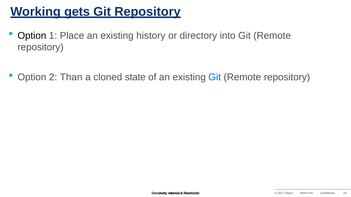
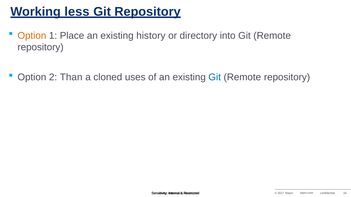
gets: gets -> less (77, 12)
Option colour: black -> orange (32, 36)
state: state -> uses (135, 77)
